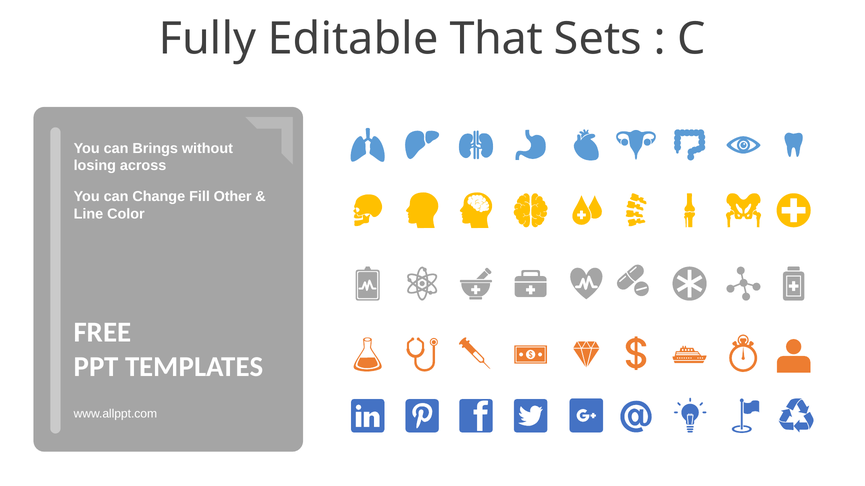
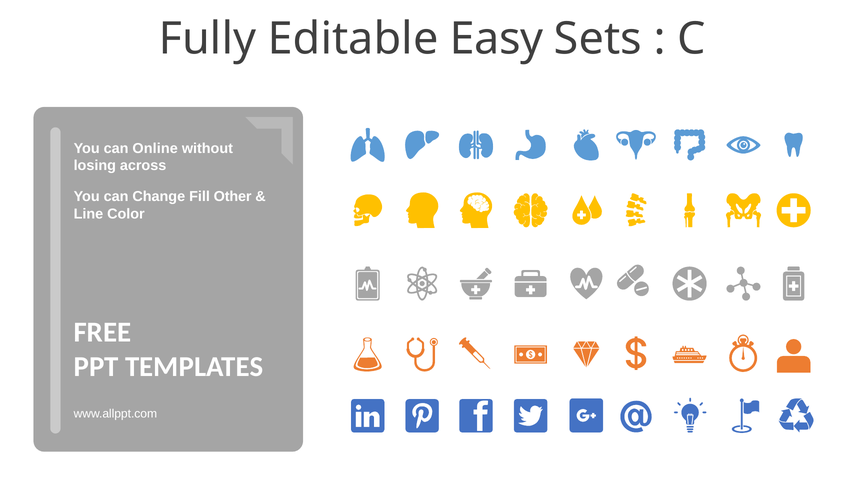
That: That -> Easy (496, 39)
Brings: Brings -> Online (155, 149)
